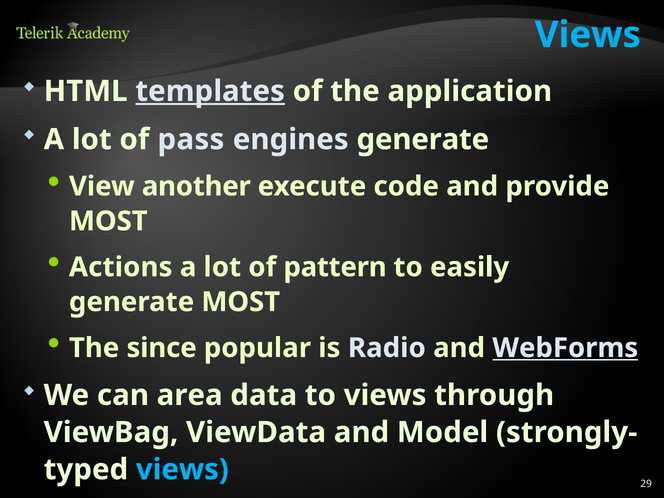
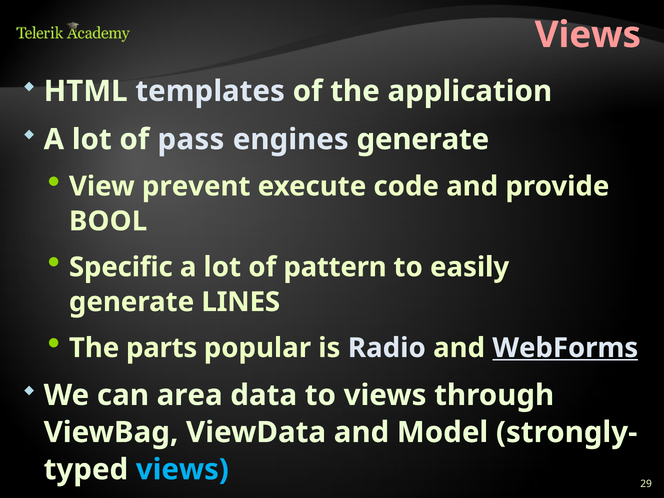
Views colour: light blue -> pink (588, 35)
templates underline: present -> none (210, 91)
another: another -> prevent (196, 186)
MOST: MOST -> BOOL (108, 221)
Actions: Actions -> Specific (121, 267)
generate MOST: MOST -> LINES (241, 302)
since: since -> parts (162, 348)
